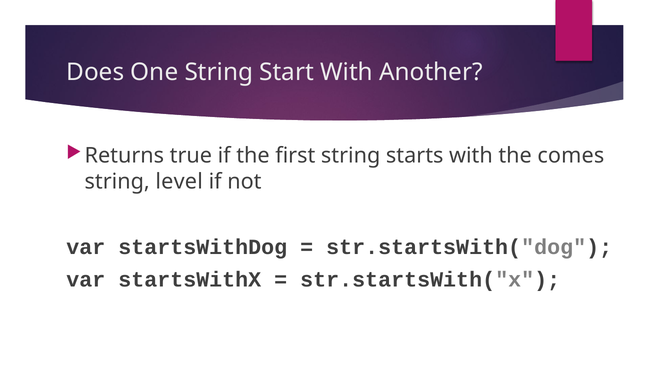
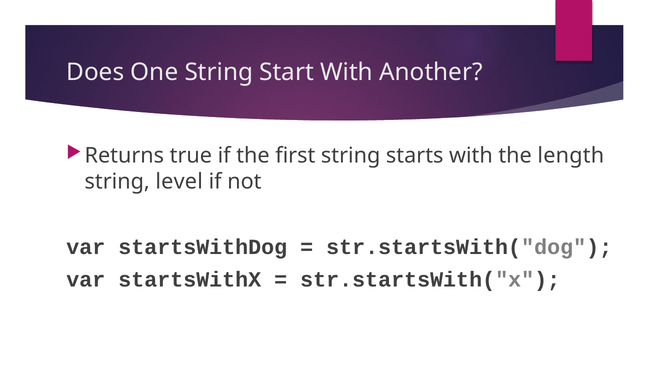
comes: comes -> length (571, 156)
